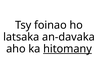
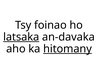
latsaka underline: none -> present (21, 37)
